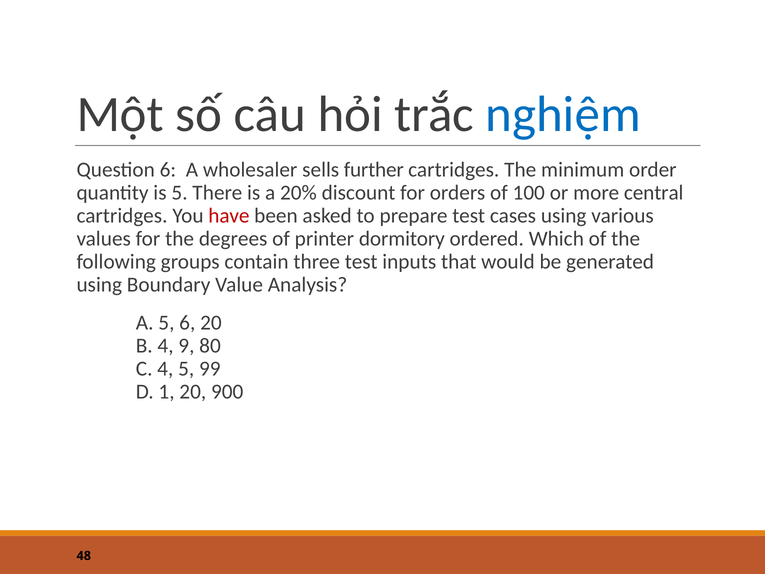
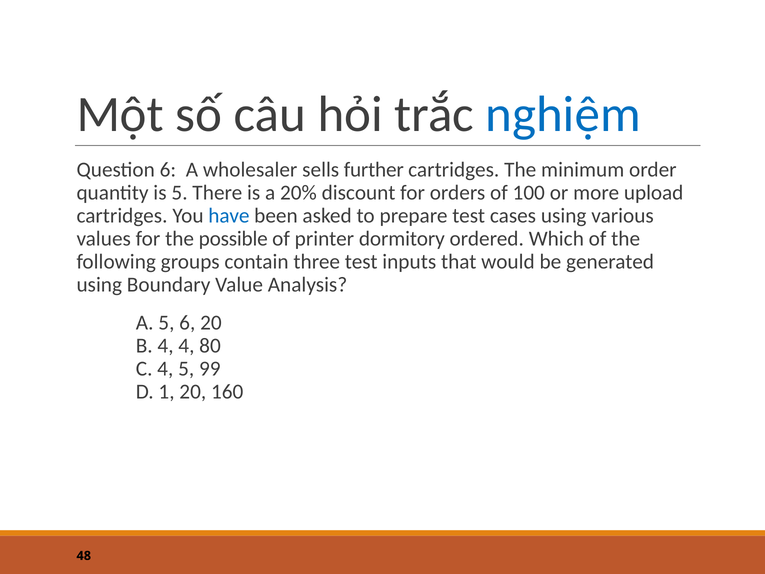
central: central -> upload (654, 193)
have colour: red -> blue (229, 216)
degrees: degrees -> possible (233, 239)
4 9: 9 -> 4 (186, 345)
900: 900 -> 160 (227, 391)
